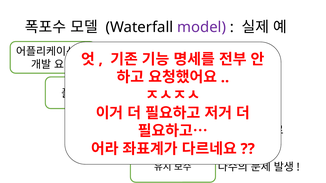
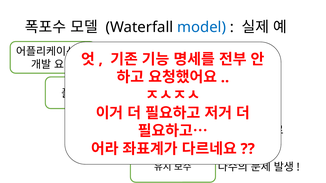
model colour: purple -> blue (202, 27)
